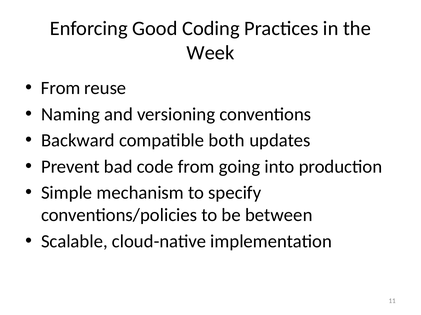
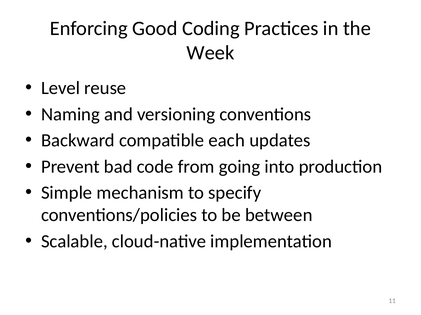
From: From -> Level (61, 88)
both: both -> each (227, 141)
